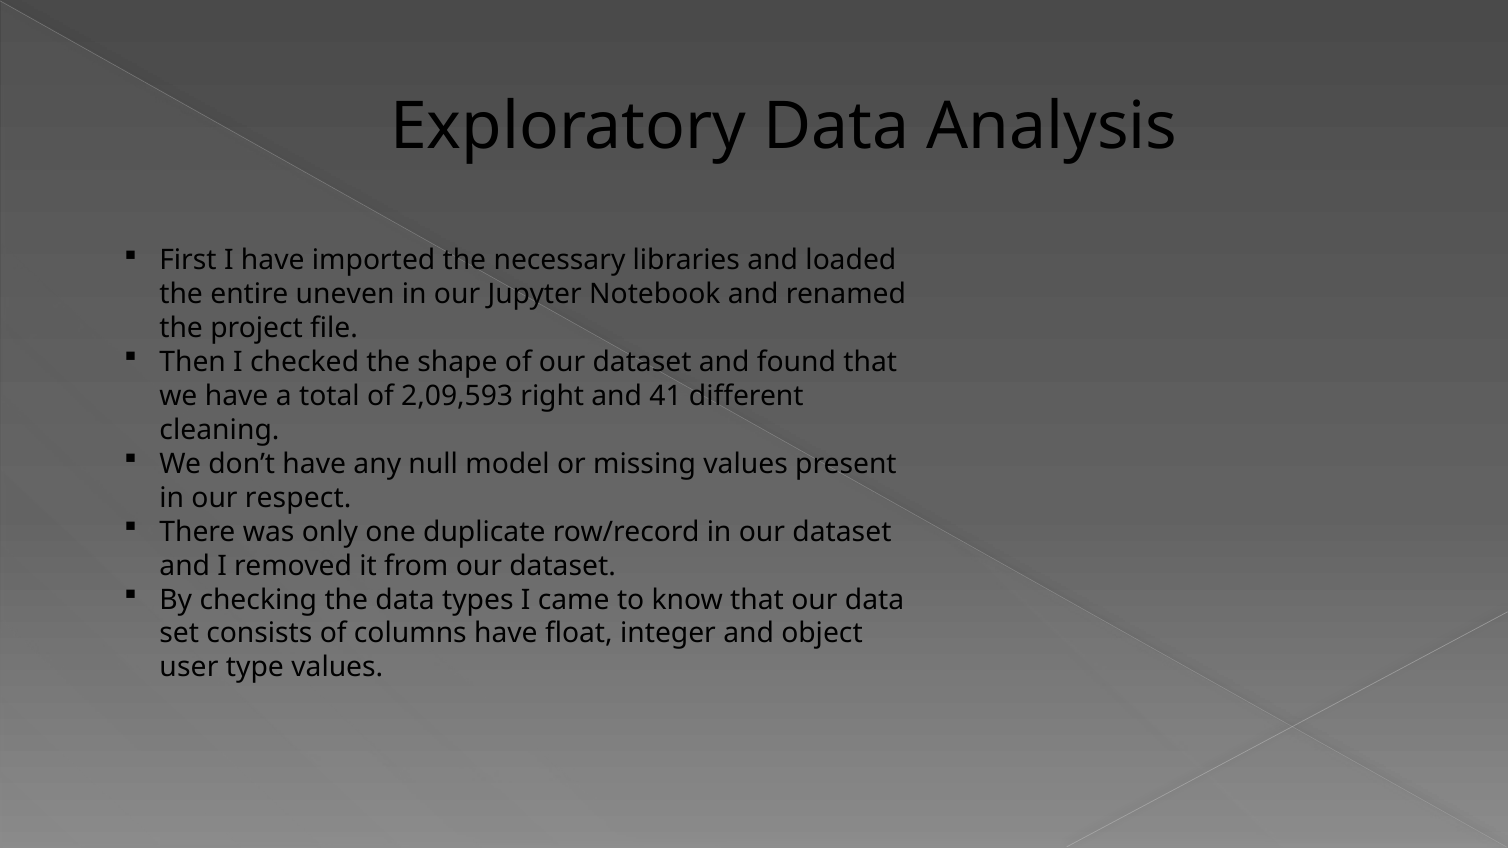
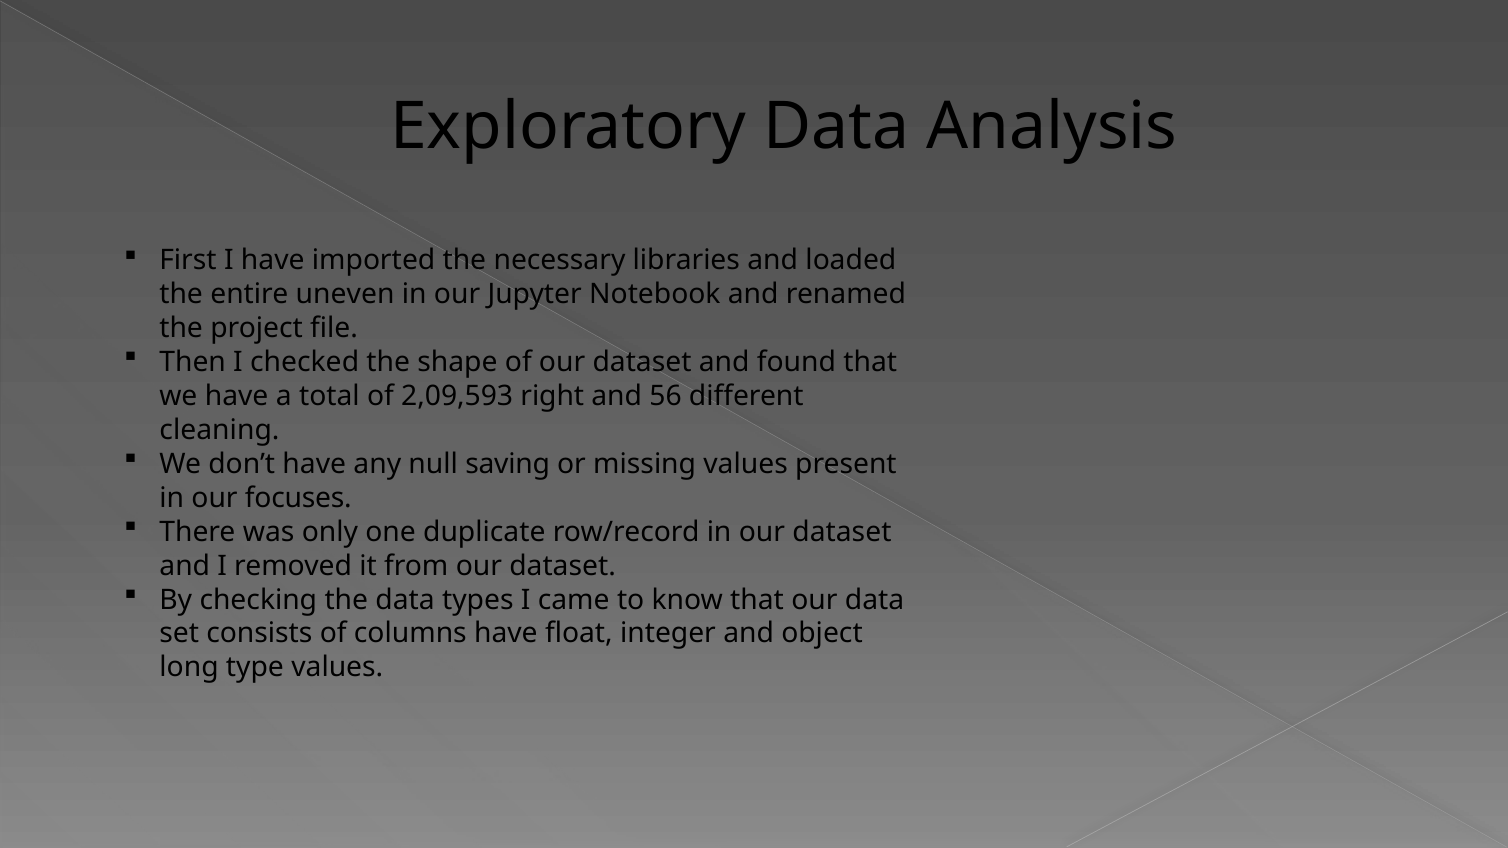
41: 41 -> 56 (666, 396)
model: model -> saving (508, 464)
respect: respect -> focuses (298, 498)
user: user -> long (189, 668)
